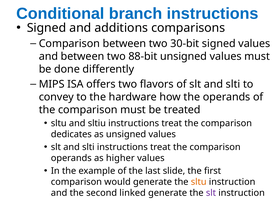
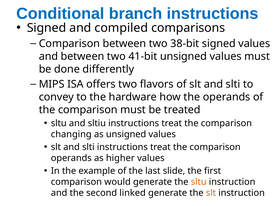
additions: additions -> compiled (121, 28)
30-bit: 30-bit -> 38-bit (185, 44)
88-bit: 88-bit -> 41-bit (143, 56)
dedicates: dedicates -> changing (71, 134)
slt colour: purple -> orange (211, 193)
